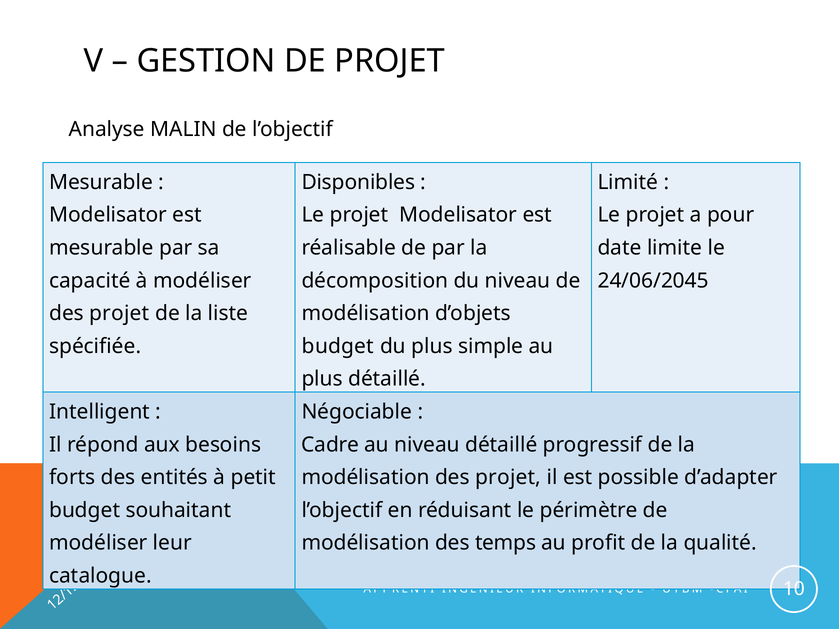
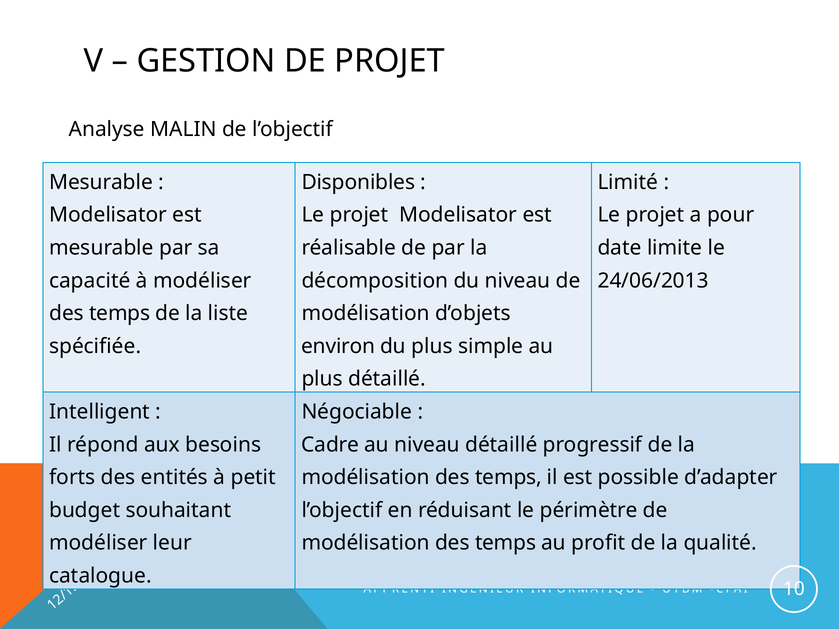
24/06/2045: 24/06/2045 -> 24/06/2013 (653, 281)
projet: projet -> temps (120, 314)
budget: budget -> environ (338, 346)
projet: projet -> temps (508, 478)
